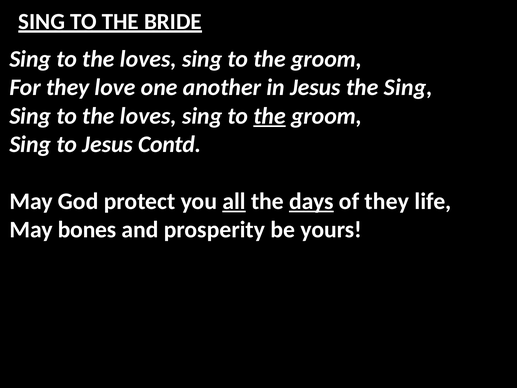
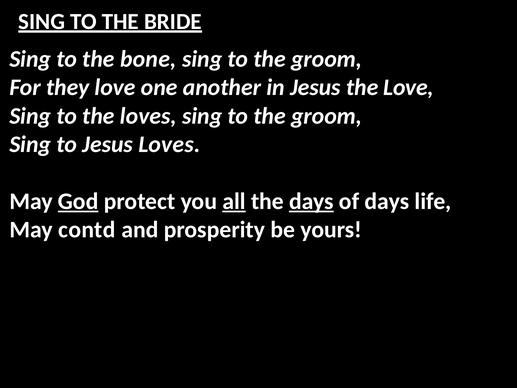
loves: loves -> bone (148, 59)
the Sing: Sing -> Love (409, 87)
the underline: present -> none (270, 116)
Jesus Contd: Contd -> Loves (169, 144)
God underline: none -> present (78, 201)
of they: they -> days (387, 201)
bones: bones -> contd (87, 230)
